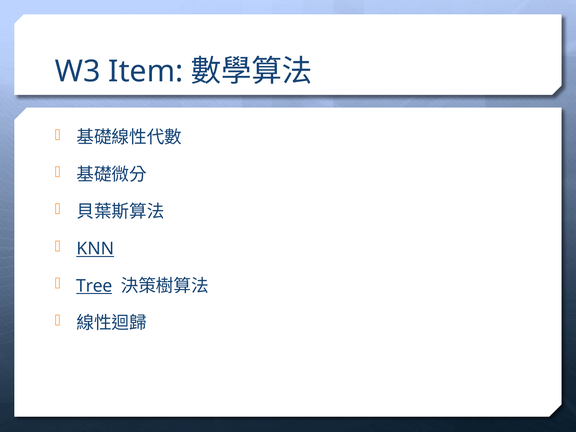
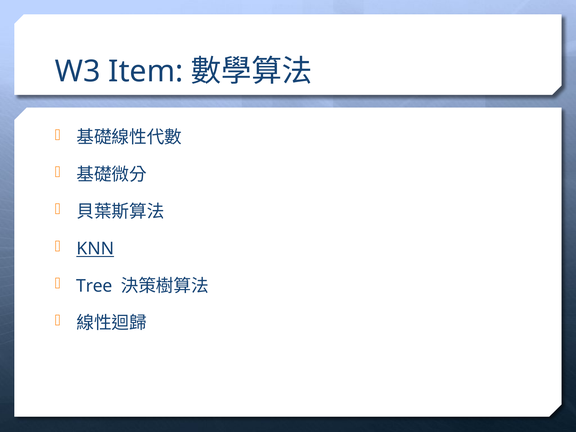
Tree underline: present -> none (94, 286)
